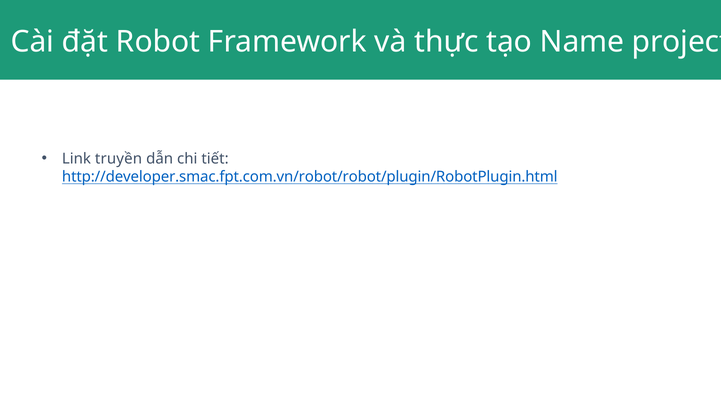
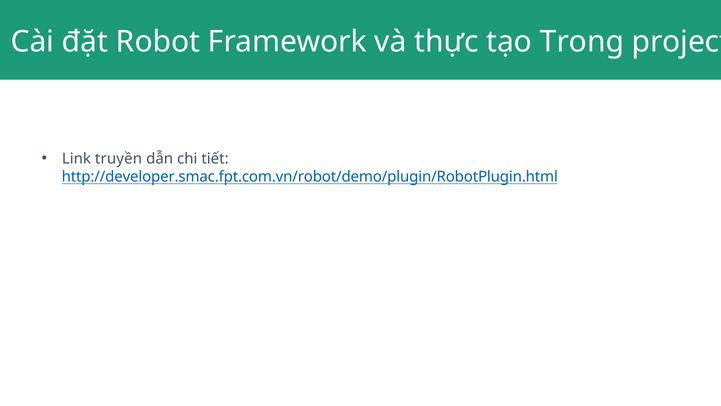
Name: Name -> Trong (582, 42)
http://developer.smac.fpt.com.vn/robot/robot/plugin/RobotPlugin.html: http://developer.smac.fpt.com.vn/robot/robot/plugin/RobotPlugin.html -> http://developer.smac.fpt.com.vn/robot/demo/plugin/RobotPlugin.html (310, 177)
